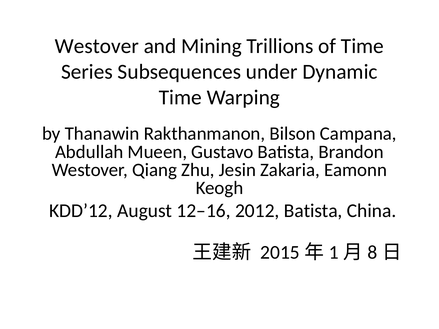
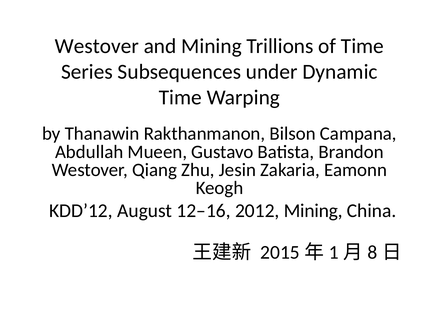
2012 Batista: Batista -> Mining (313, 211)
